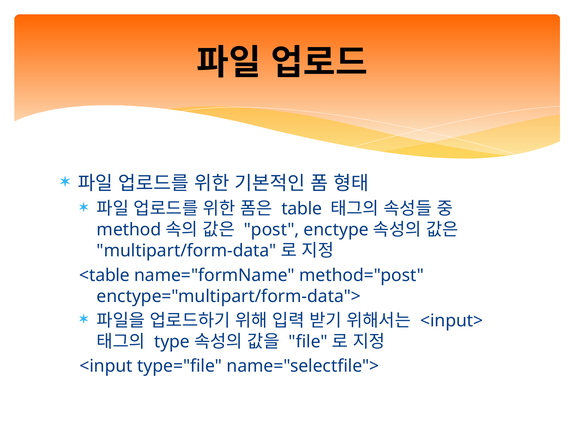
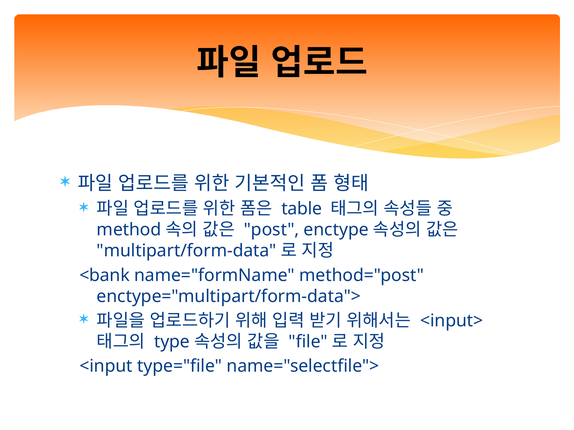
<table: <table -> <bank (105, 276)
